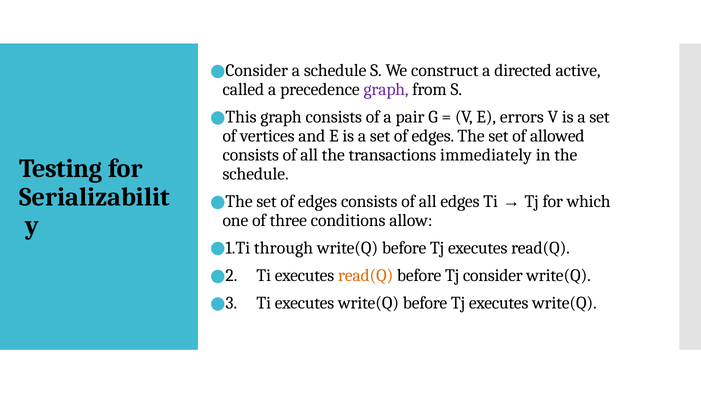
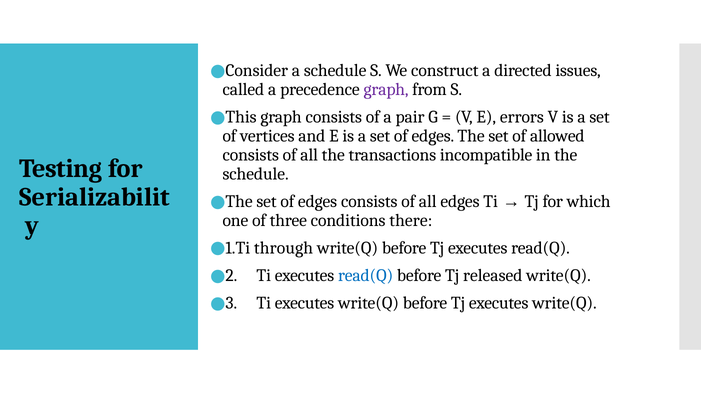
active: active -> issues (578, 71)
immediately: immediately -> incompatible (486, 155)
allow: allow -> there (411, 221)
read(Q colour: orange -> blue (366, 276)
consider: consider -> released (493, 276)
